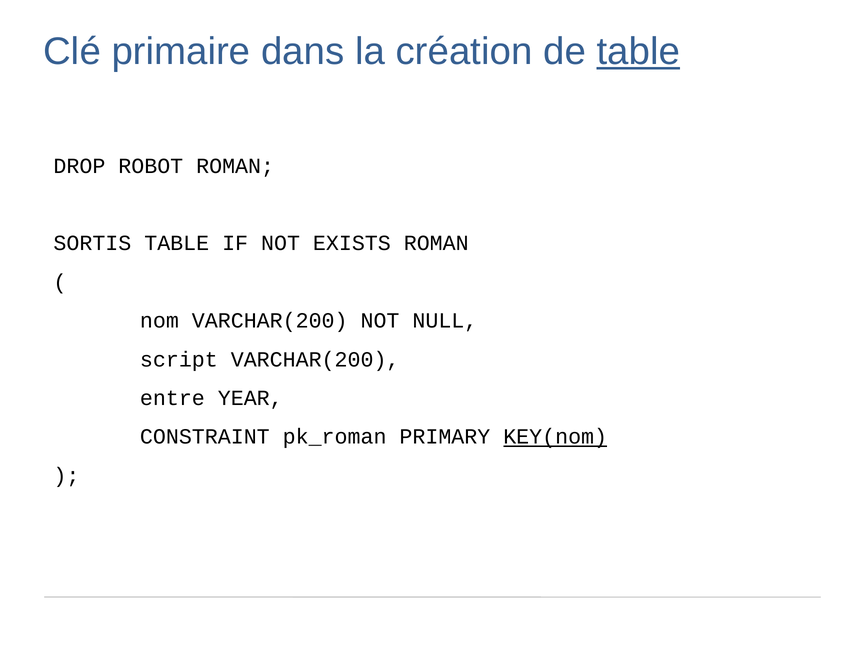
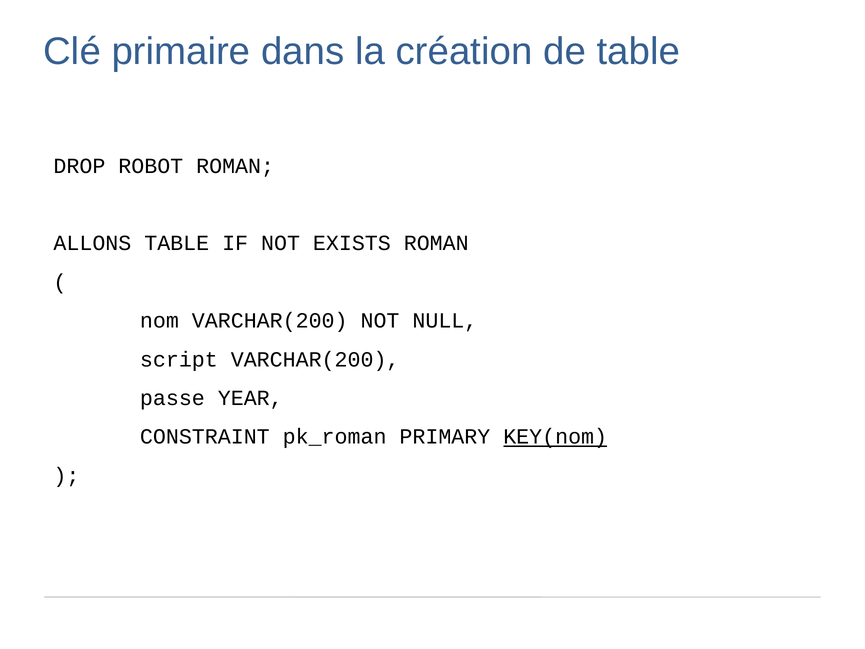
table underline: present -> none (638, 52)
SORTIS: SORTIS -> ALLONS (92, 243)
entre: entre -> passe (172, 398)
